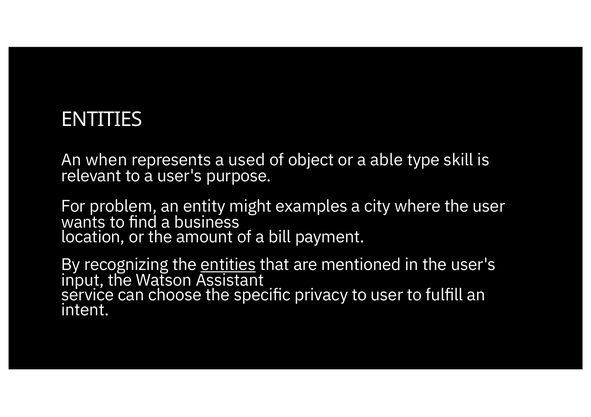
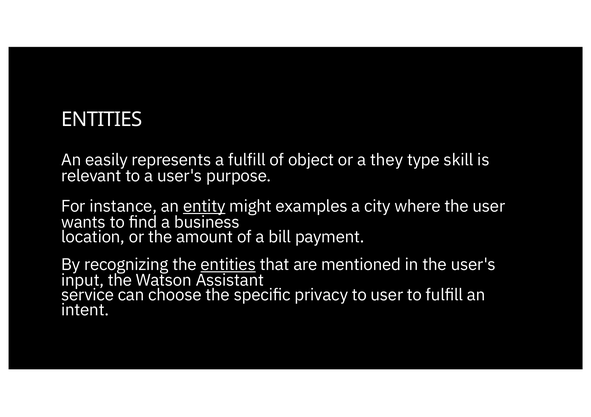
when: when -> easily (107, 160)
a used: used -> fulfill (247, 160)
able: able -> they (387, 160)
problem: problem -> instance (123, 207)
entity underline: none -> present (204, 207)
